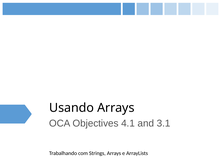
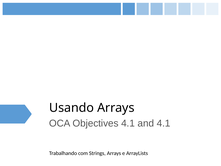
and 3.1: 3.1 -> 4.1 (164, 123)
